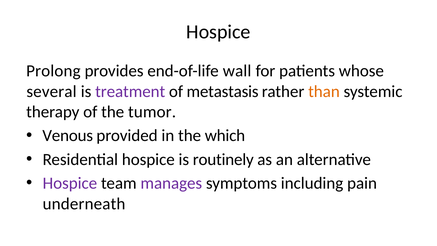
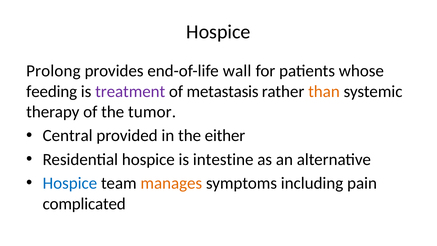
several: several -> feeding (52, 91)
Venous: Venous -> Central (68, 136)
which: which -> either (225, 136)
routinely: routinely -> intestine (223, 159)
Hospice colour: purple -> blue (70, 183)
manages colour: purple -> orange (171, 183)
underneath: underneath -> complicated (84, 204)
